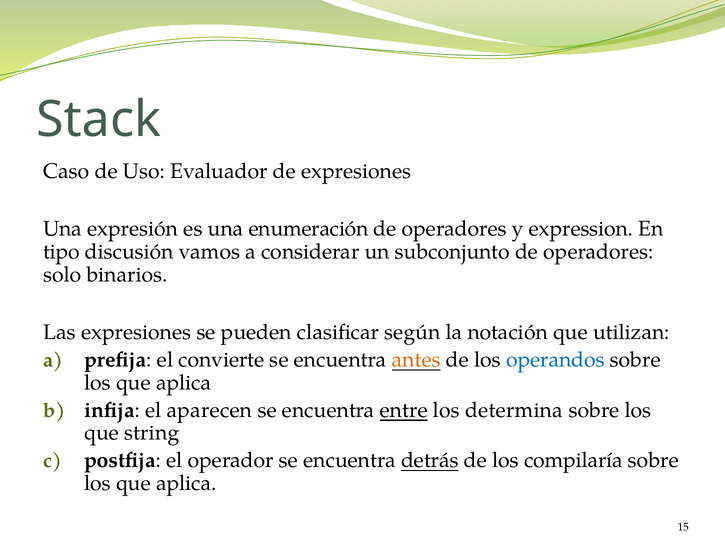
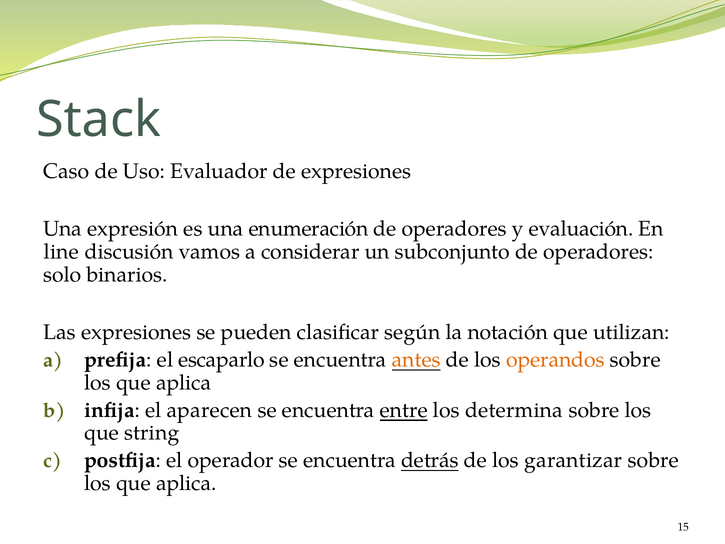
expression: expression -> evaluación (581, 229)
tipo: tipo -> line (61, 252)
convierte: convierte -> escaparlo (221, 360)
operandos colour: blue -> orange (555, 360)
compilaría: compilaría -> garantizar (573, 460)
